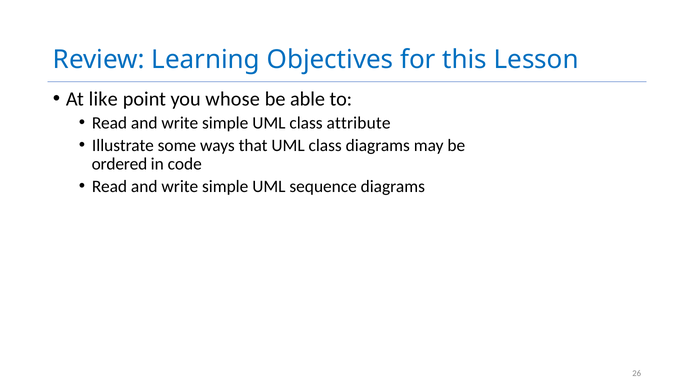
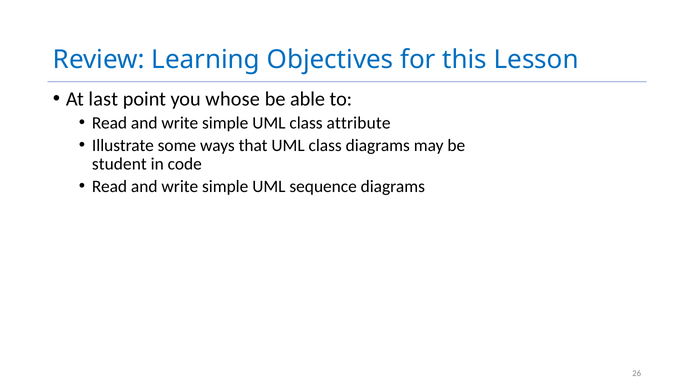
like: like -> last (103, 99)
ordered: ordered -> student (119, 164)
